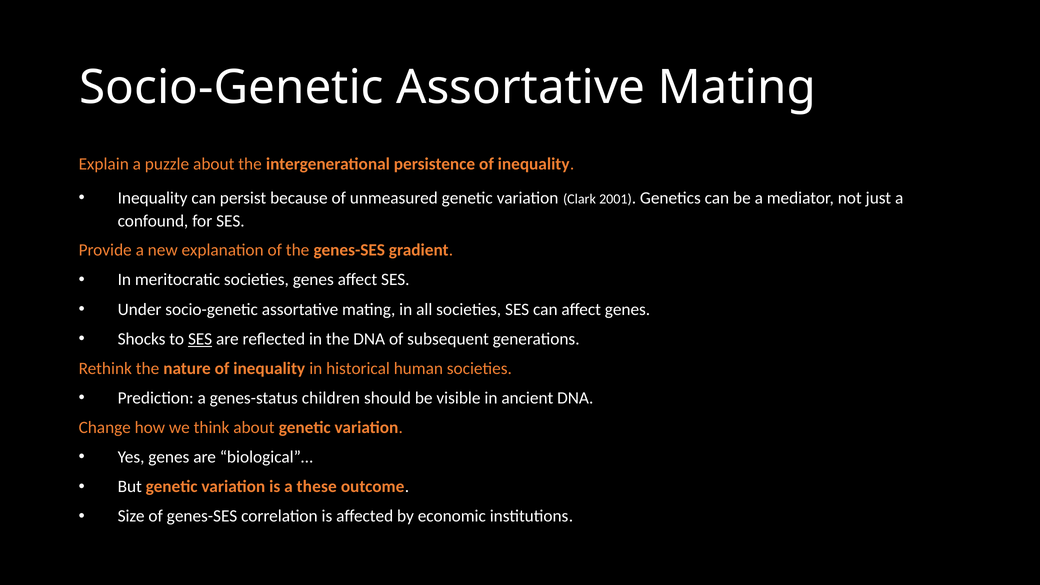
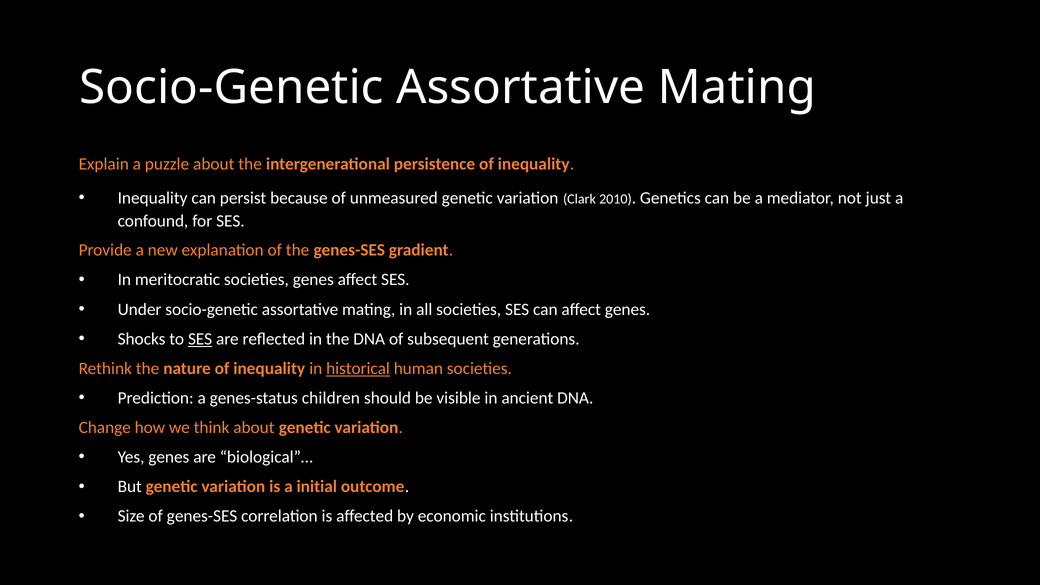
2001: 2001 -> 2010 (615, 199)
historical underline: none -> present (358, 368)
these: these -> initial (317, 487)
